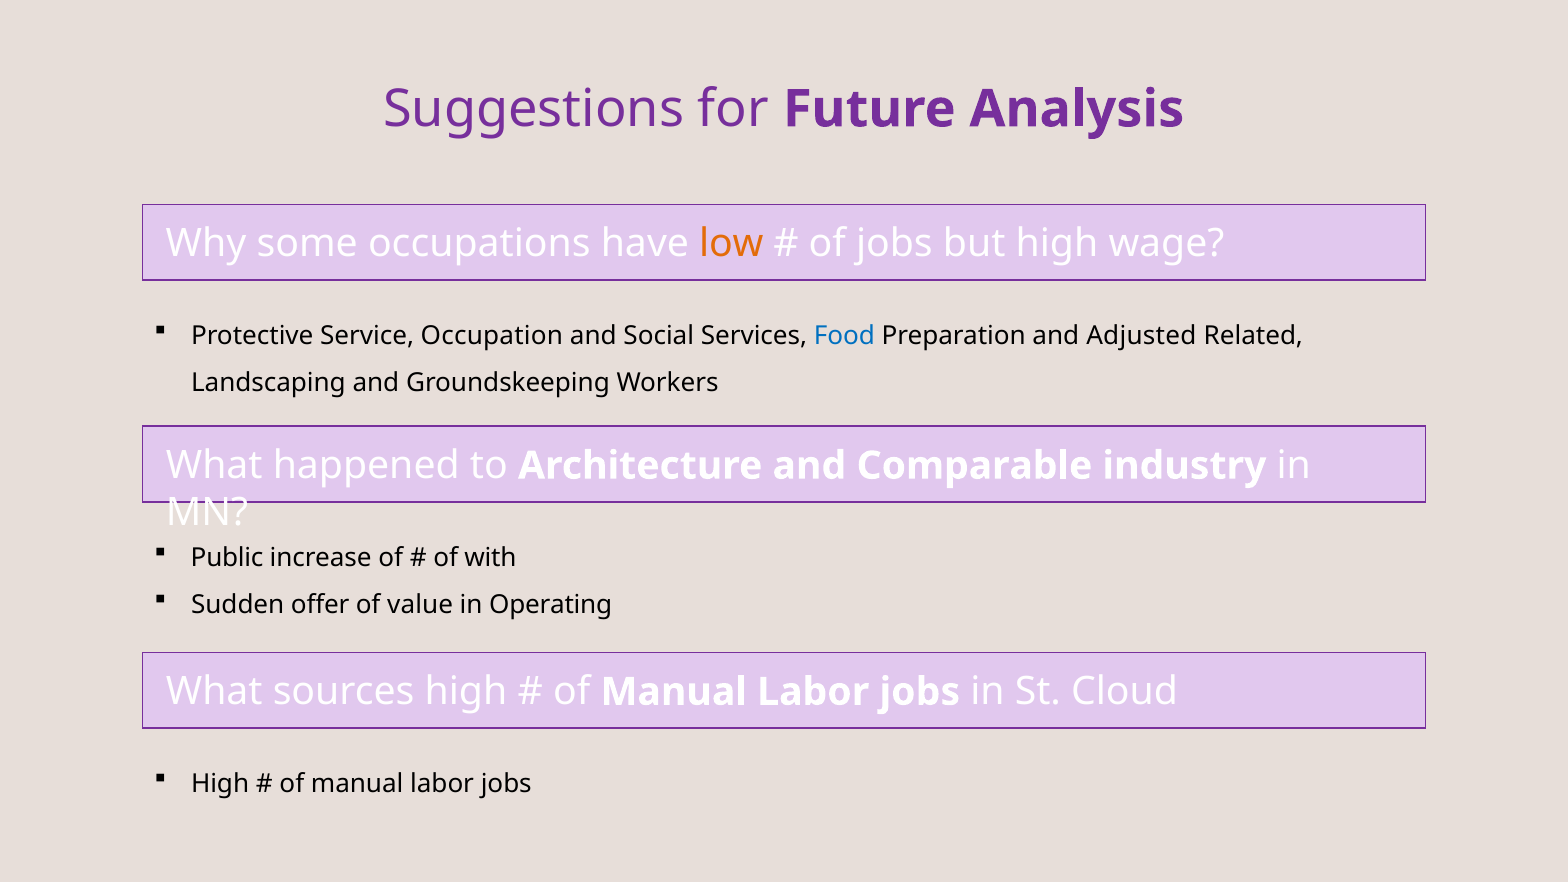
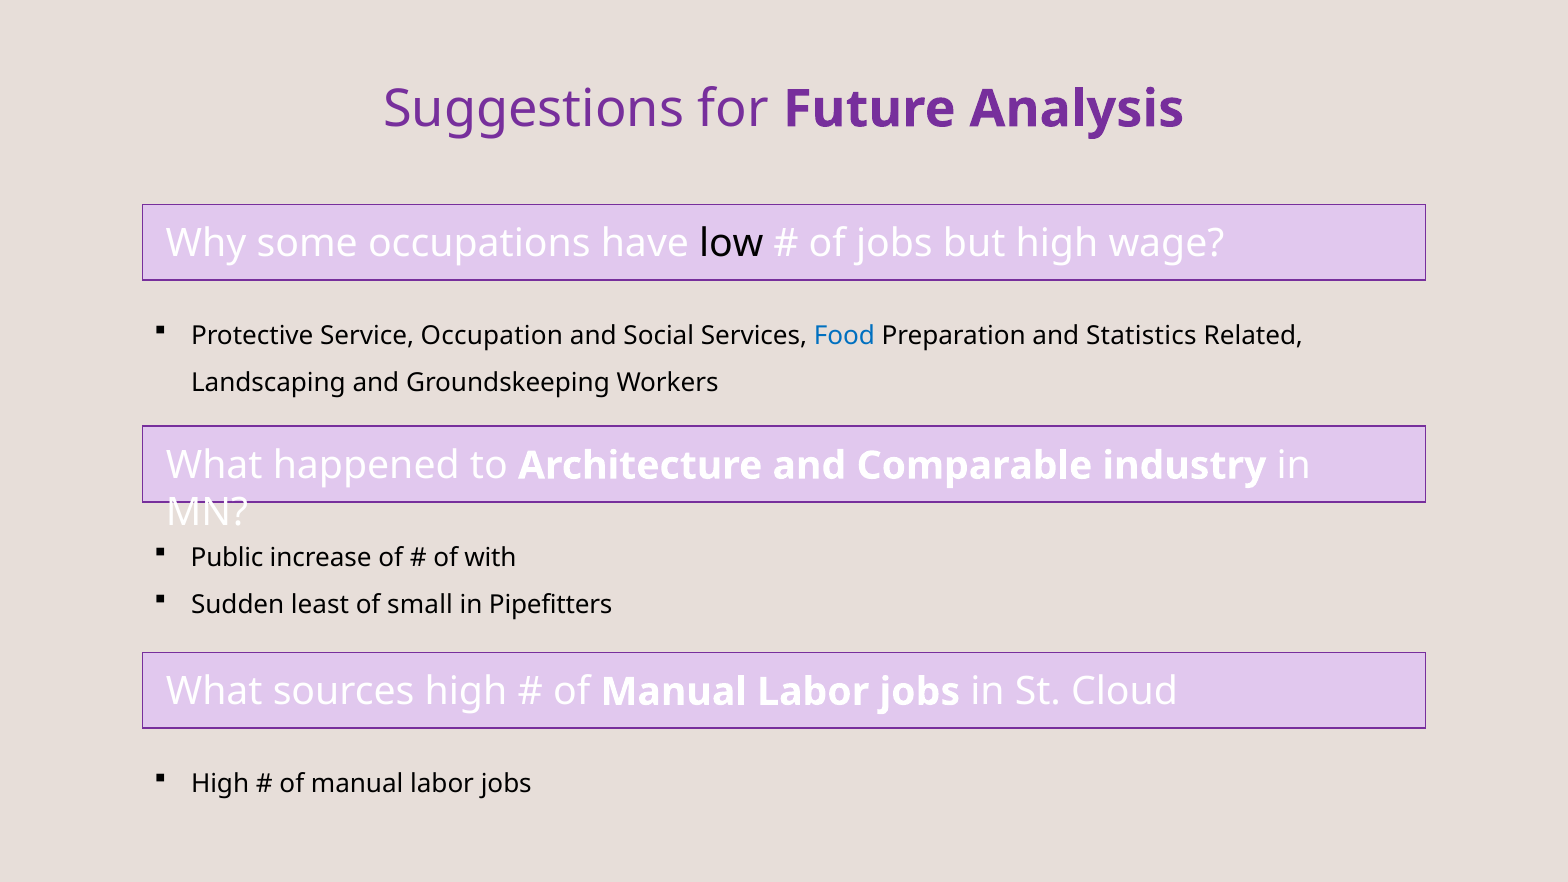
low colour: orange -> black (731, 244)
Adjusted: Adjusted -> Statistics (1141, 336)
offer: offer -> least (320, 604)
value: value -> small (420, 604)
Operating: Operating -> Pipefitters (551, 604)
